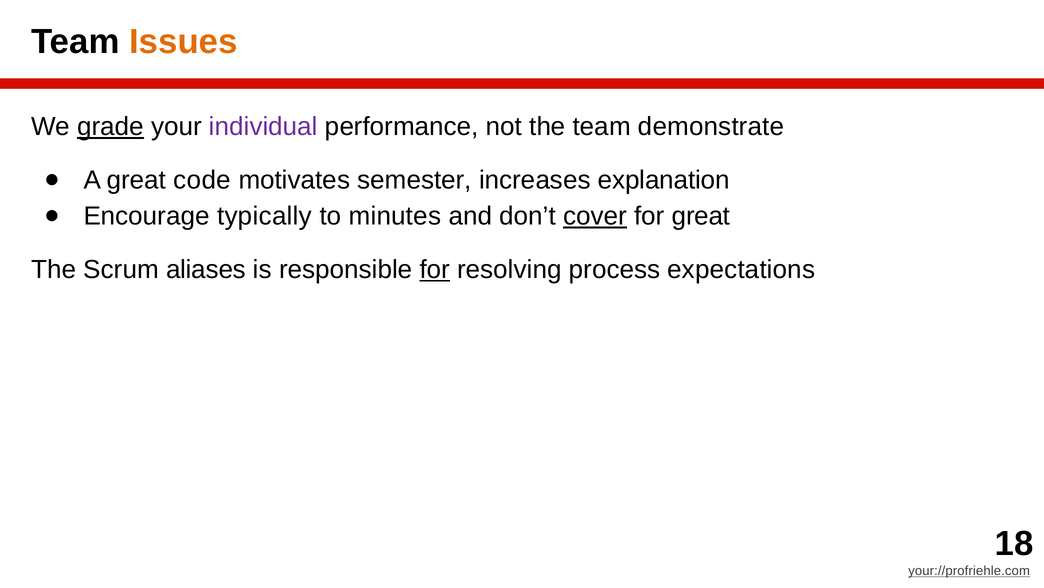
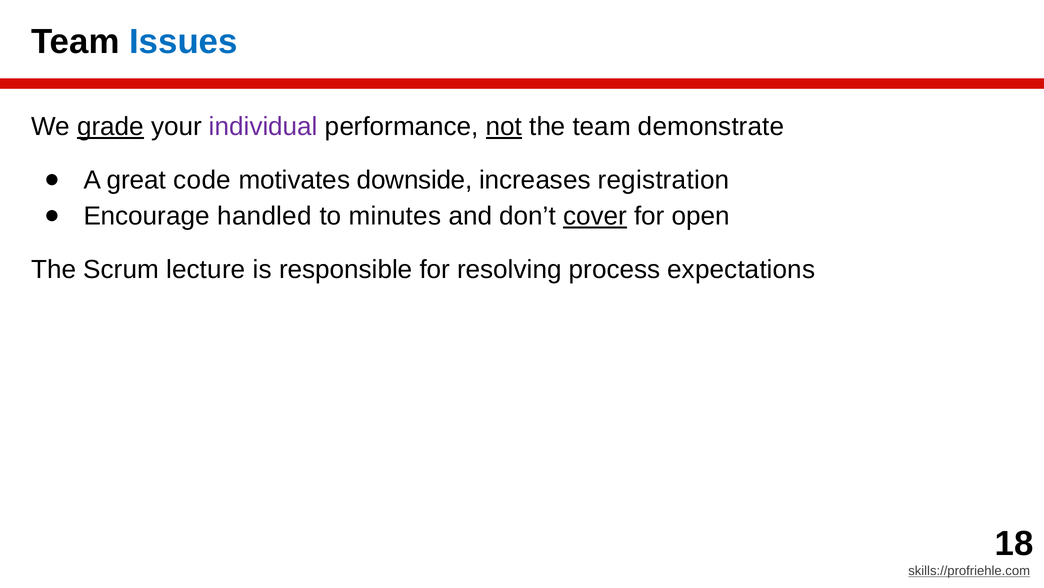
Issues colour: orange -> blue (183, 42)
not underline: none -> present (504, 127)
semester: semester -> downside (415, 180)
explanation: explanation -> registration (664, 180)
typically: typically -> handled (265, 216)
for great: great -> open (701, 216)
aliases: aliases -> lecture (206, 269)
for underline: present -> none (435, 269)
your://profriehle.com: your://profriehle.com -> skills://profriehle.com (969, 570)
